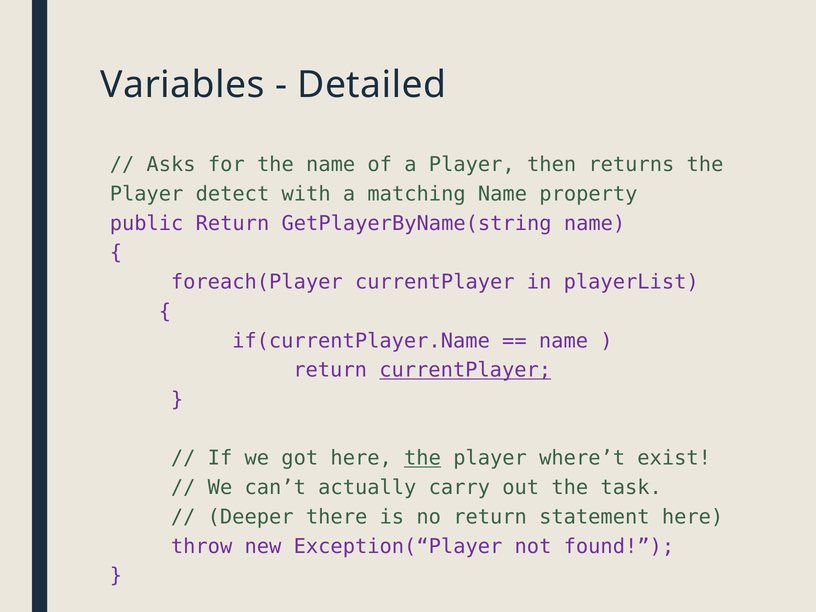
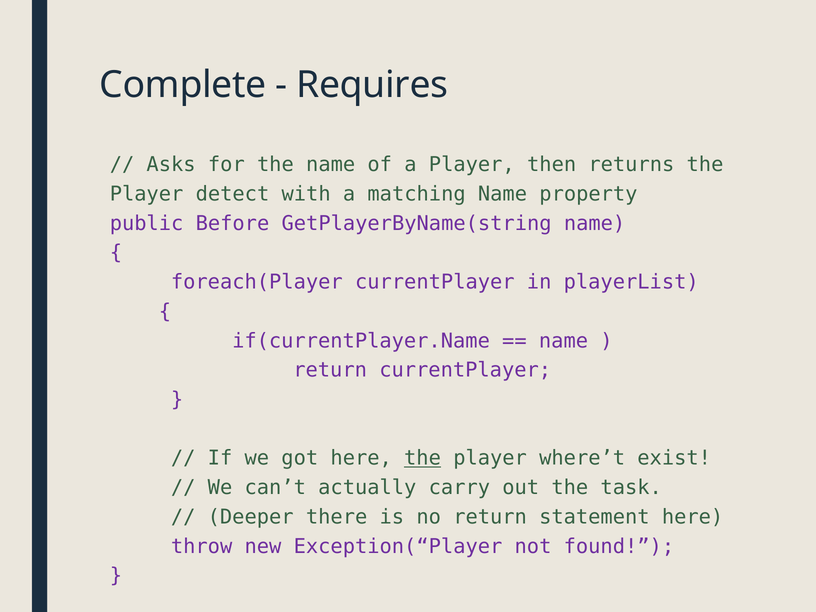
Variables: Variables -> Complete (183, 85)
Detailed: Detailed -> Requires (372, 85)
public Return: Return -> Before (232, 223)
currentPlayer underline: present -> none (465, 370)
